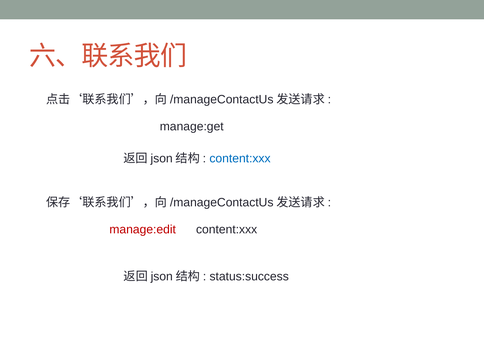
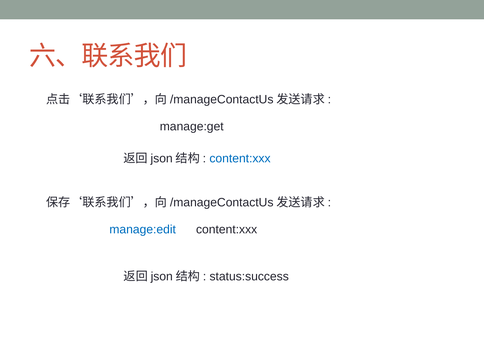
manage:edit colour: red -> blue (143, 230)
